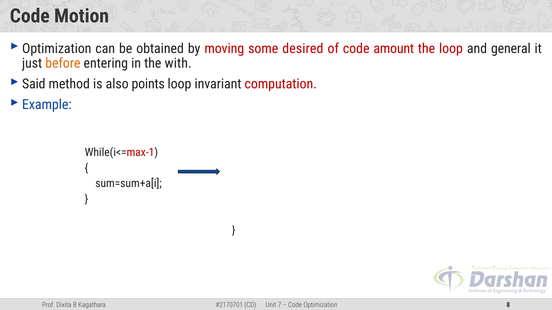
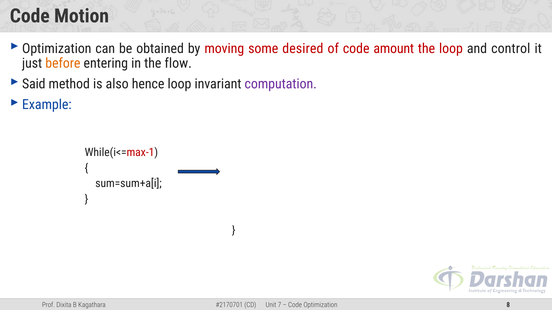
general: general -> control (511, 49)
with: with -> flow (178, 63)
points: points -> hence (148, 84)
computation colour: red -> purple (281, 84)
